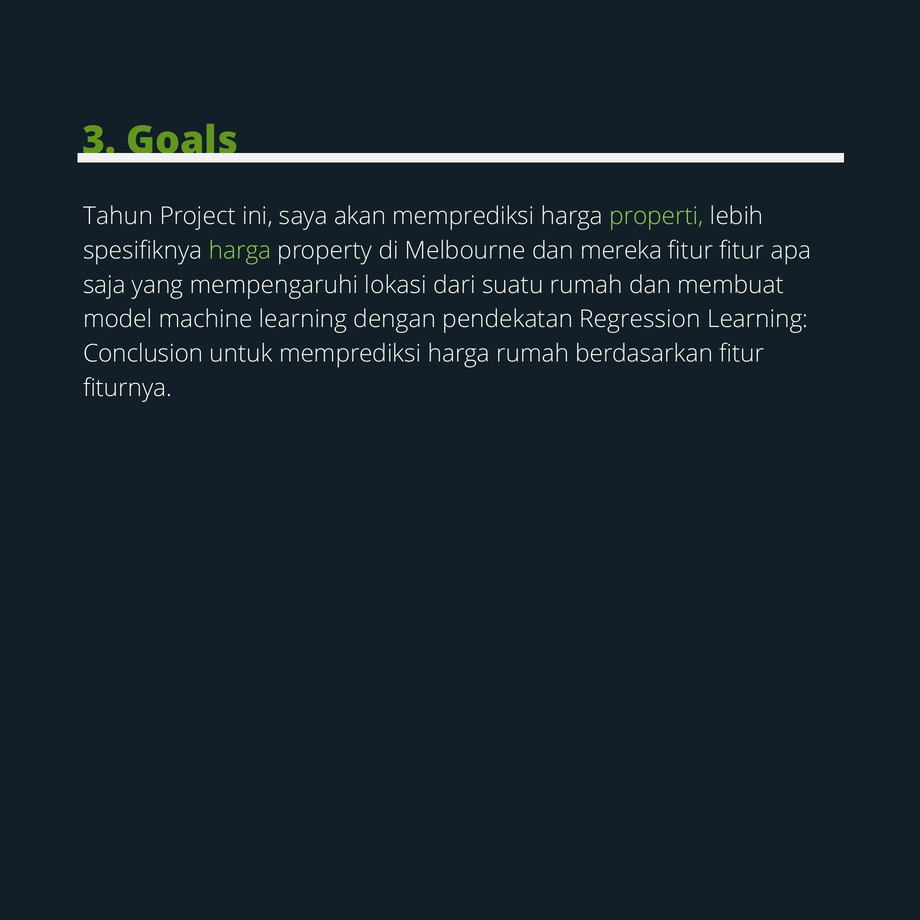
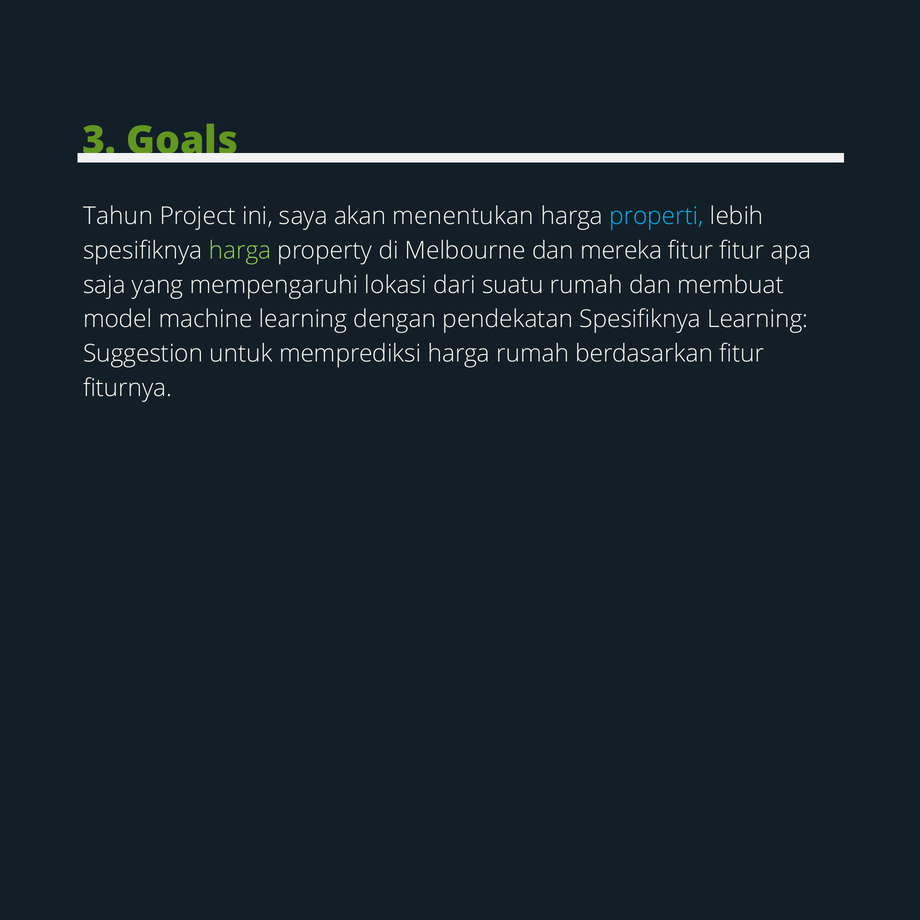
akan memprediksi: memprediksi -> menentukan (463, 216)
properti colour: light green -> light blue (656, 216)
pendekatan Regression: Regression -> Spesifiknya (640, 319)
Conclusion: Conclusion -> Suggestion (143, 354)
